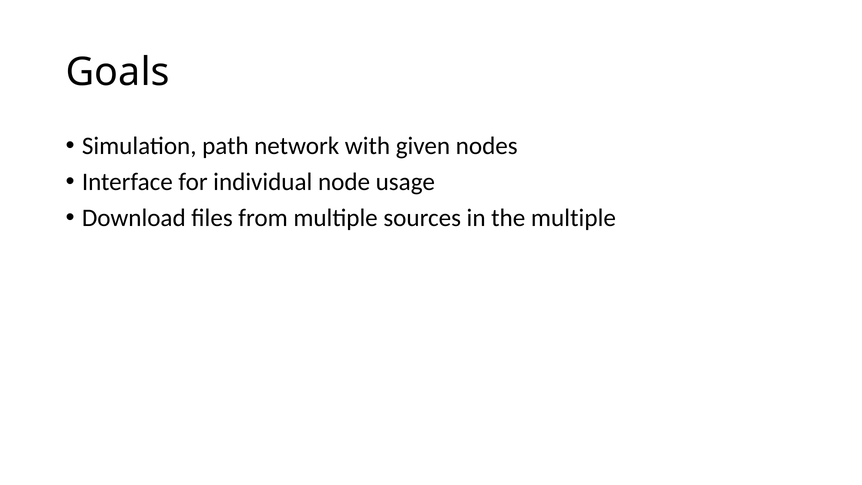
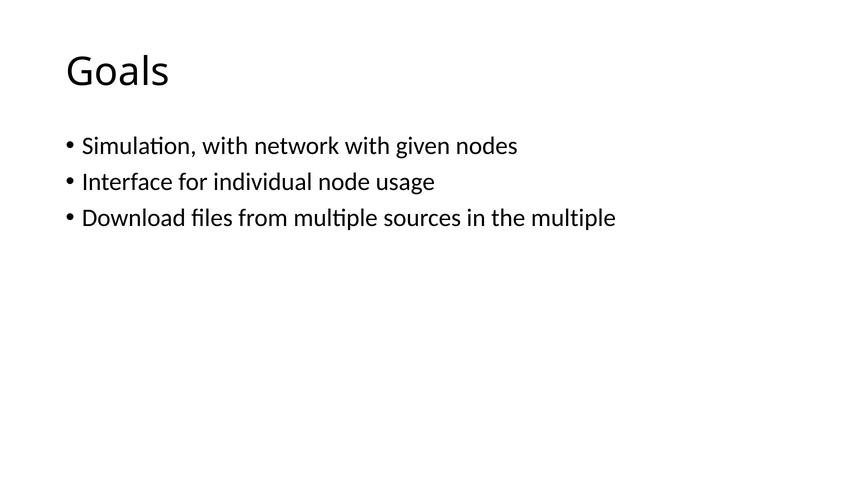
Simulation path: path -> with (225, 146)
